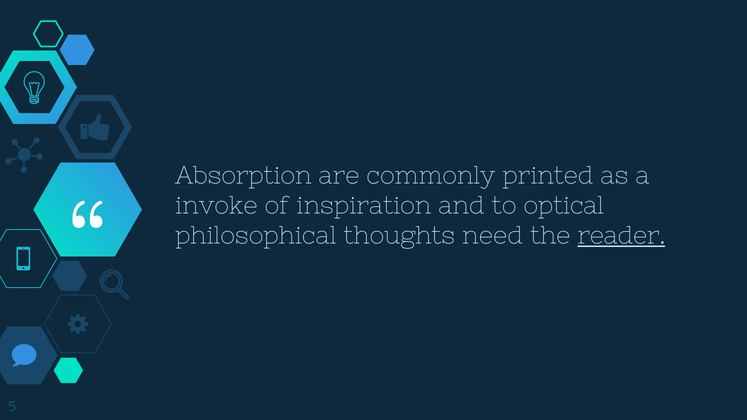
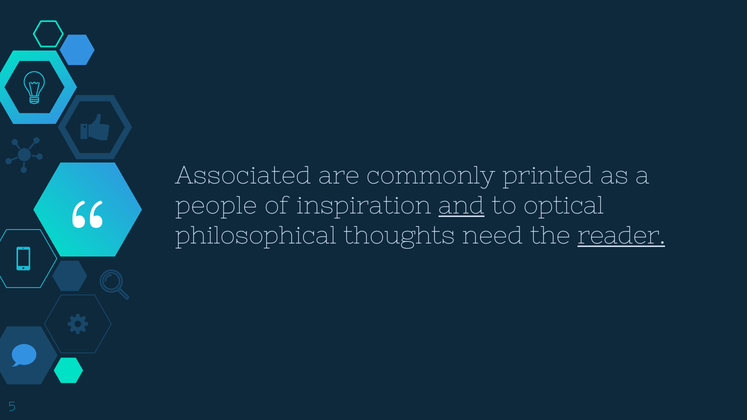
Absorption: Absorption -> Associated (243, 176)
invoke: invoke -> people (216, 206)
and underline: none -> present (462, 206)
